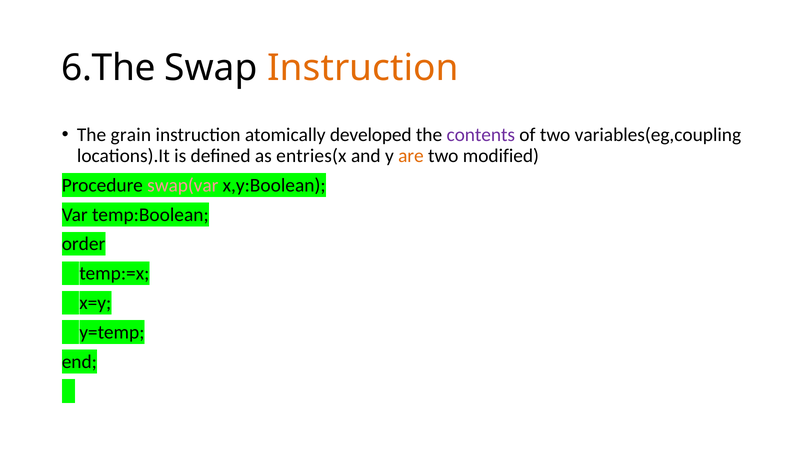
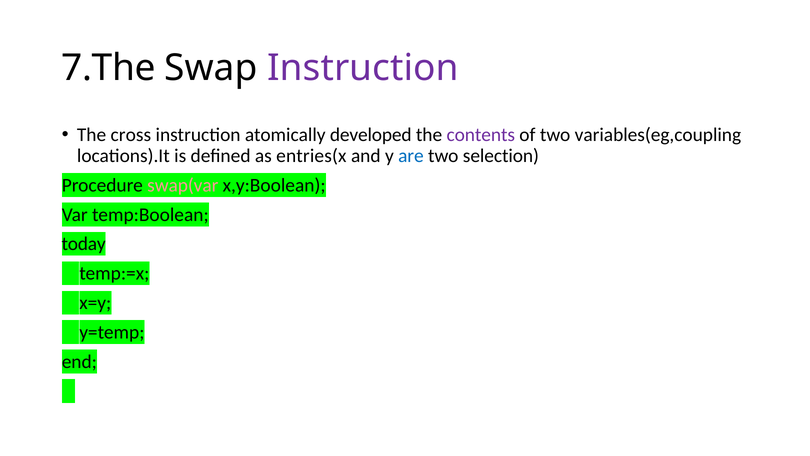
6.The: 6.The -> 7.The (108, 68)
Instruction colour: orange -> purple (363, 68)
grain: grain -> cross (131, 135)
are colour: orange -> blue (411, 156)
modified: modified -> selection (501, 156)
order: order -> today (84, 244)
